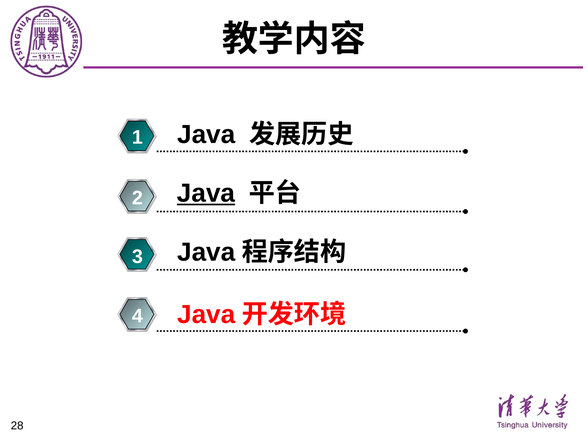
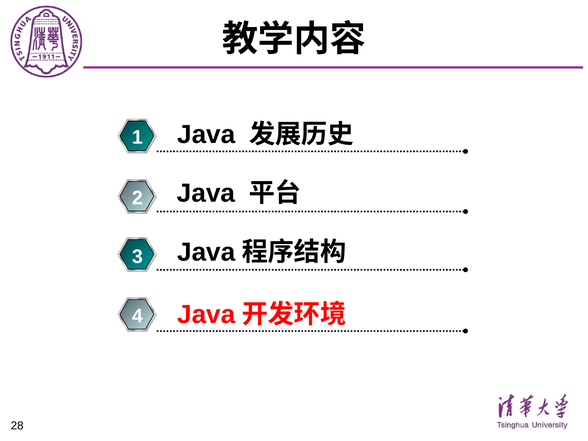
Java underline: present -> none (206, 193)
